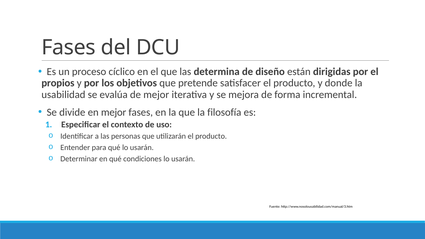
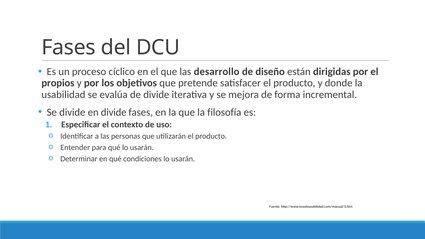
determina: determina -> desarrollo (217, 72)
de mejor: mejor -> divide (156, 95)
en mejor: mejor -> divide (114, 112)
